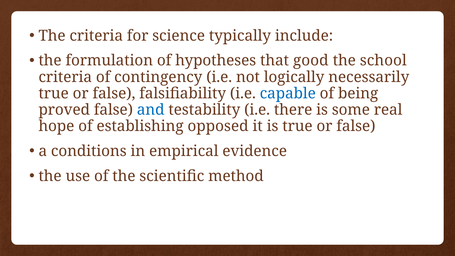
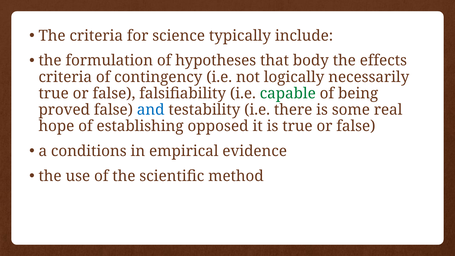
good: good -> body (311, 61)
school: school -> effects (383, 61)
capable colour: blue -> green (288, 93)
